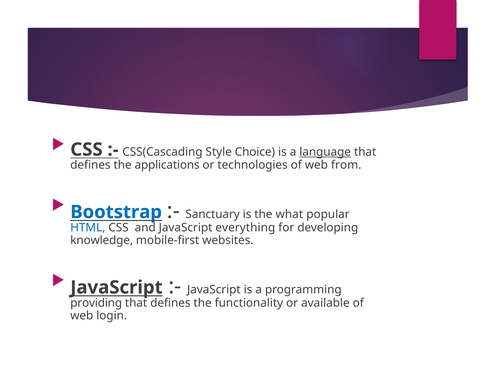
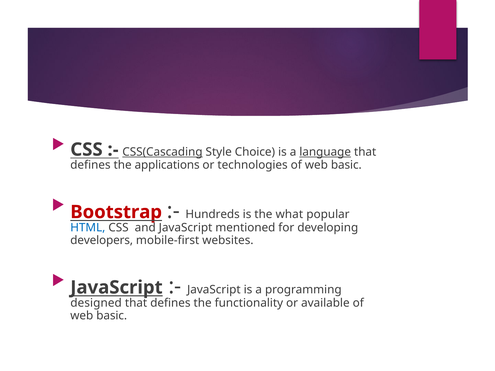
CSS(Cascading underline: none -> present (162, 152)
from: from -> basic (346, 165)
Bootstrap colour: blue -> red (116, 212)
Sanctuary: Sanctuary -> Hundreds (213, 214)
everything: everything -> mentioned (245, 228)
knowledge: knowledge -> developers (102, 241)
providing: providing -> designed (96, 303)
login: login -> basic (112, 316)
